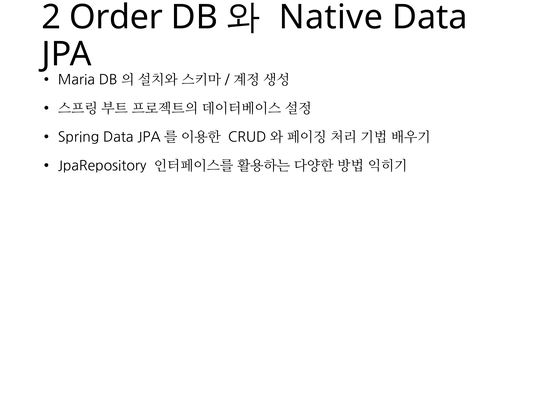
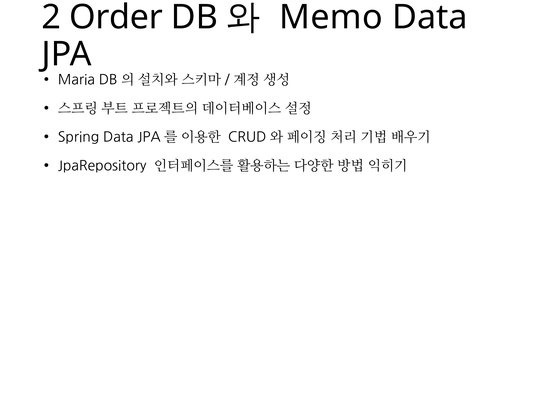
Native: Native -> Memo (331, 17)
